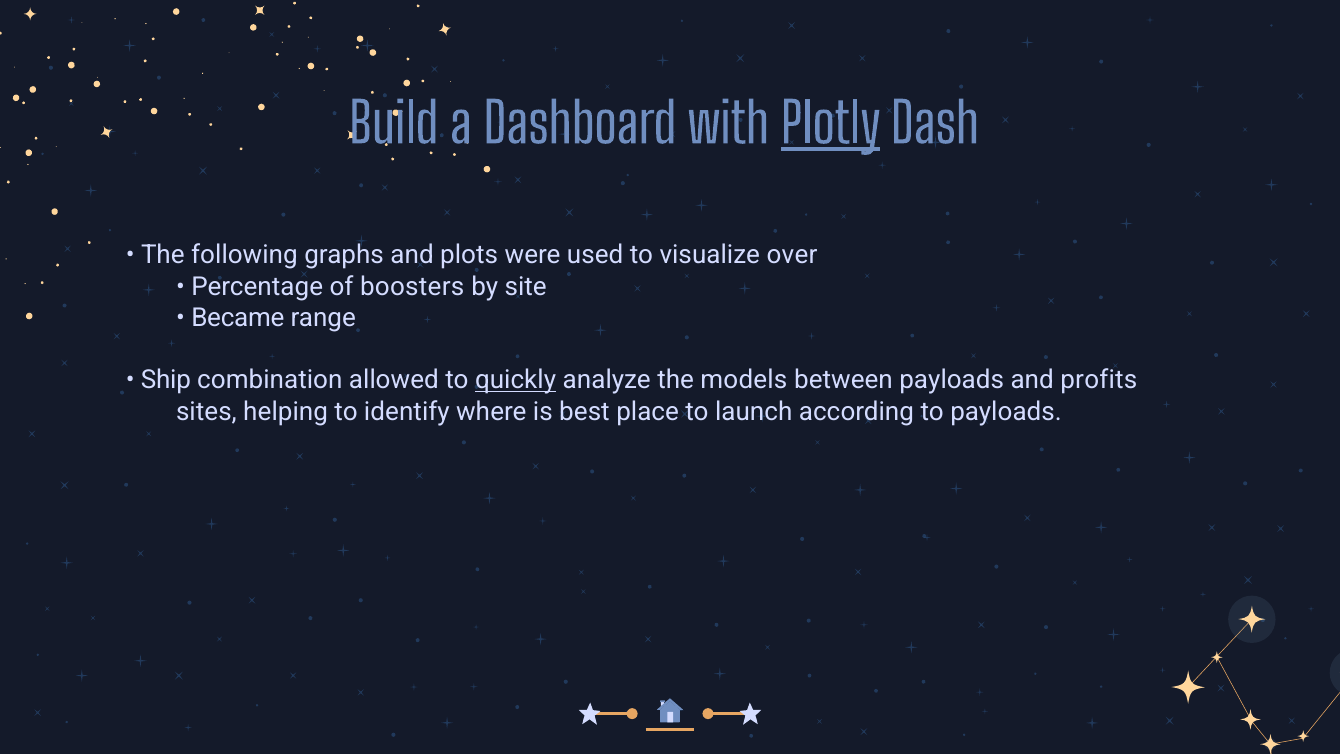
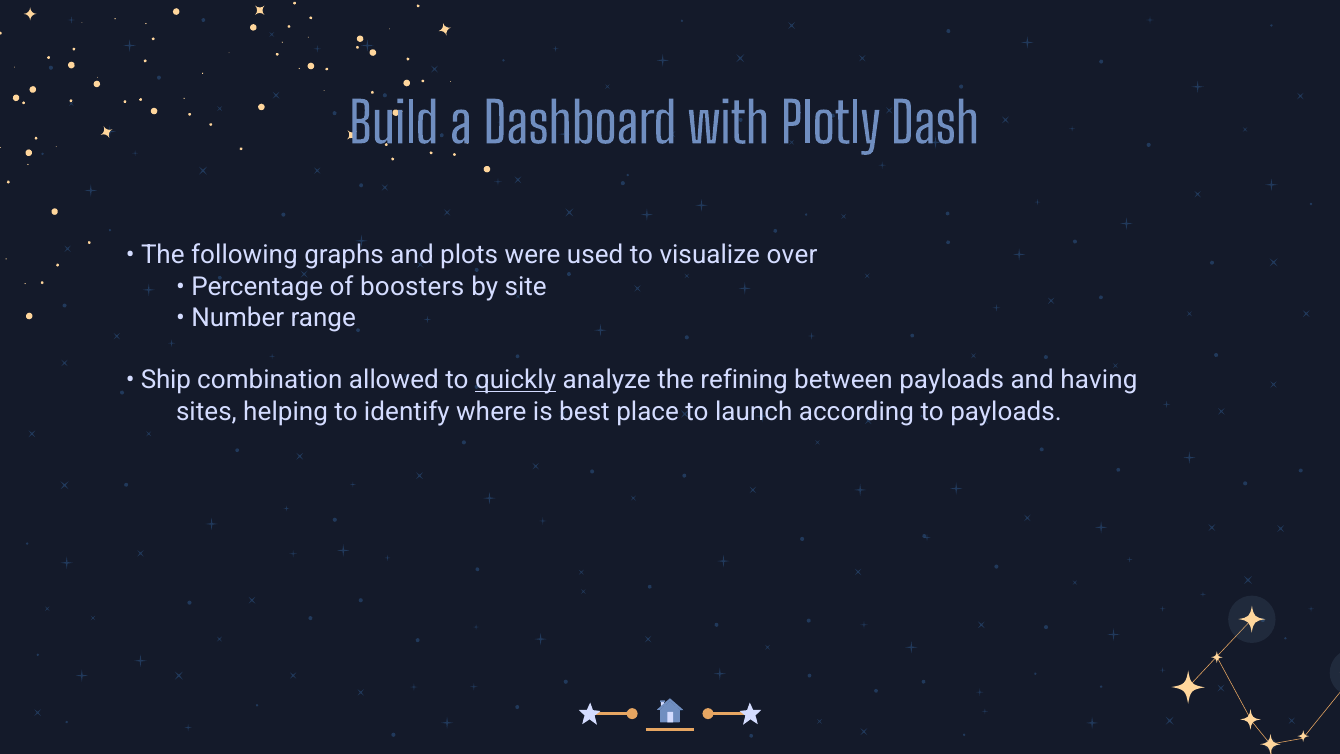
Plotly underline: present -> none (831, 125)
Became: Became -> Number (238, 318)
models: models -> refining (744, 380)
profits: profits -> having (1099, 380)
